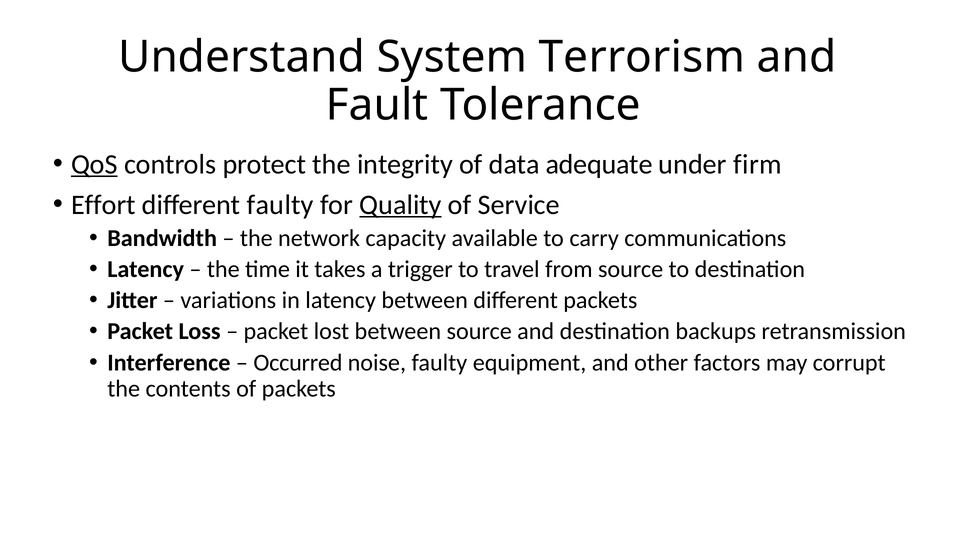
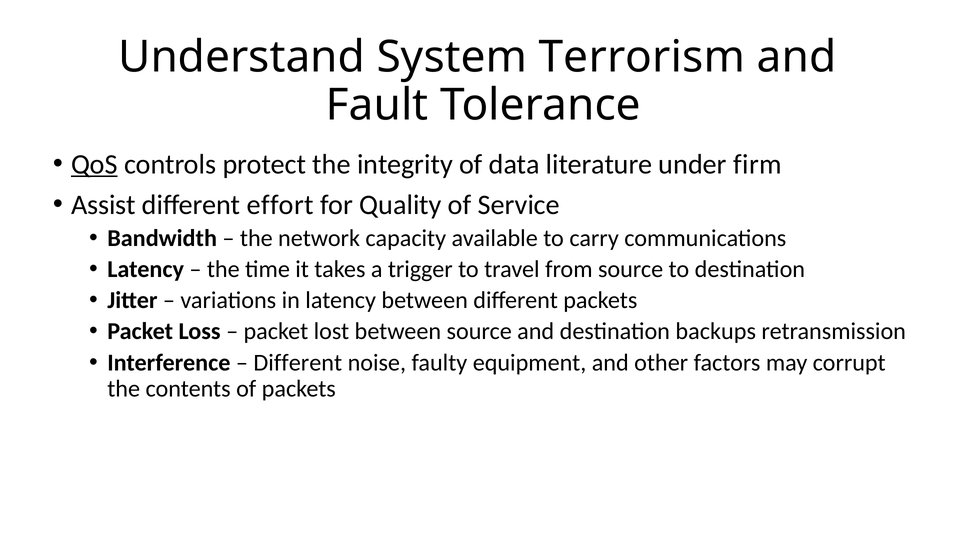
adequate: adequate -> literature (599, 164)
Effort: Effort -> Assist (103, 205)
different faulty: faulty -> effort (280, 205)
Quality underline: present -> none (400, 205)
Occurred: Occurred -> Different (298, 362)
